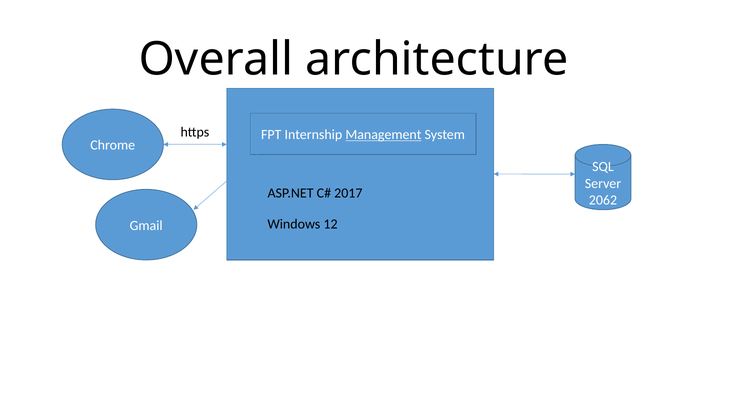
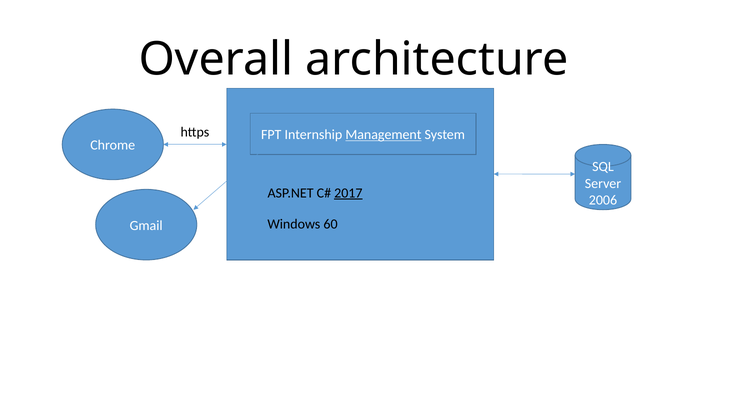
2017 underline: none -> present (348, 193)
2062: 2062 -> 2006 (603, 200)
12: 12 -> 60 (331, 224)
